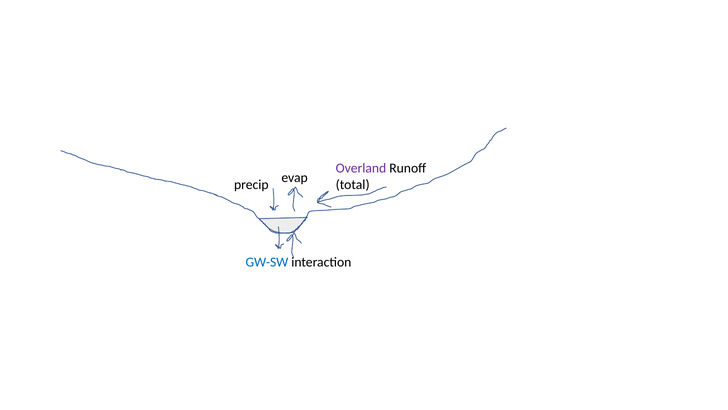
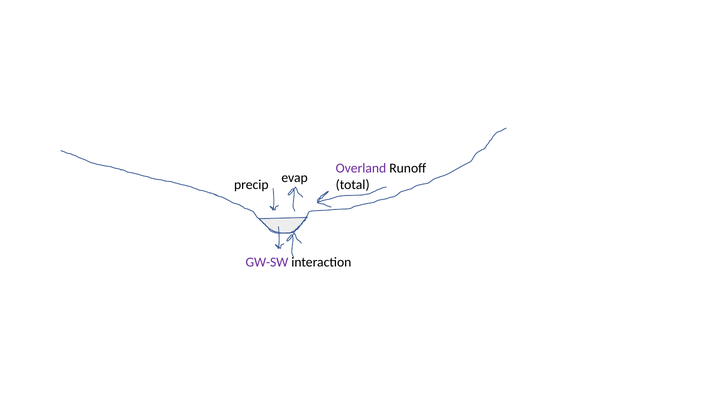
GW-SW colour: blue -> purple (267, 262)
